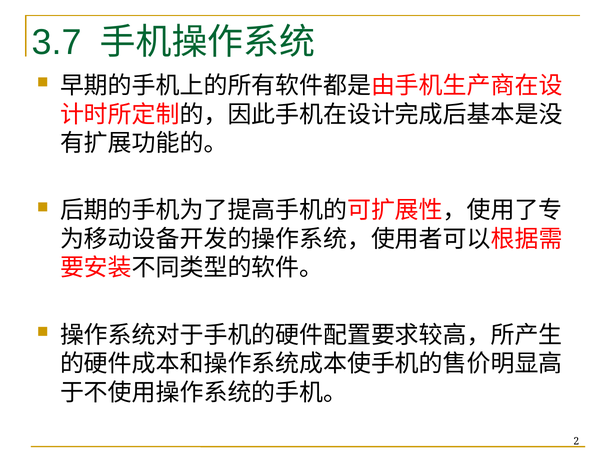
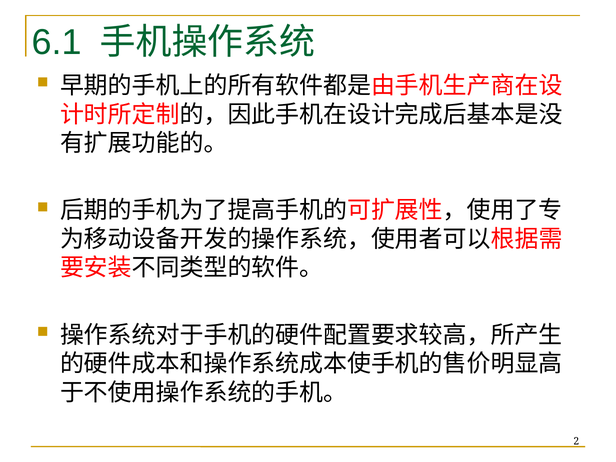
3.7: 3.7 -> 6.1 (57, 43)
